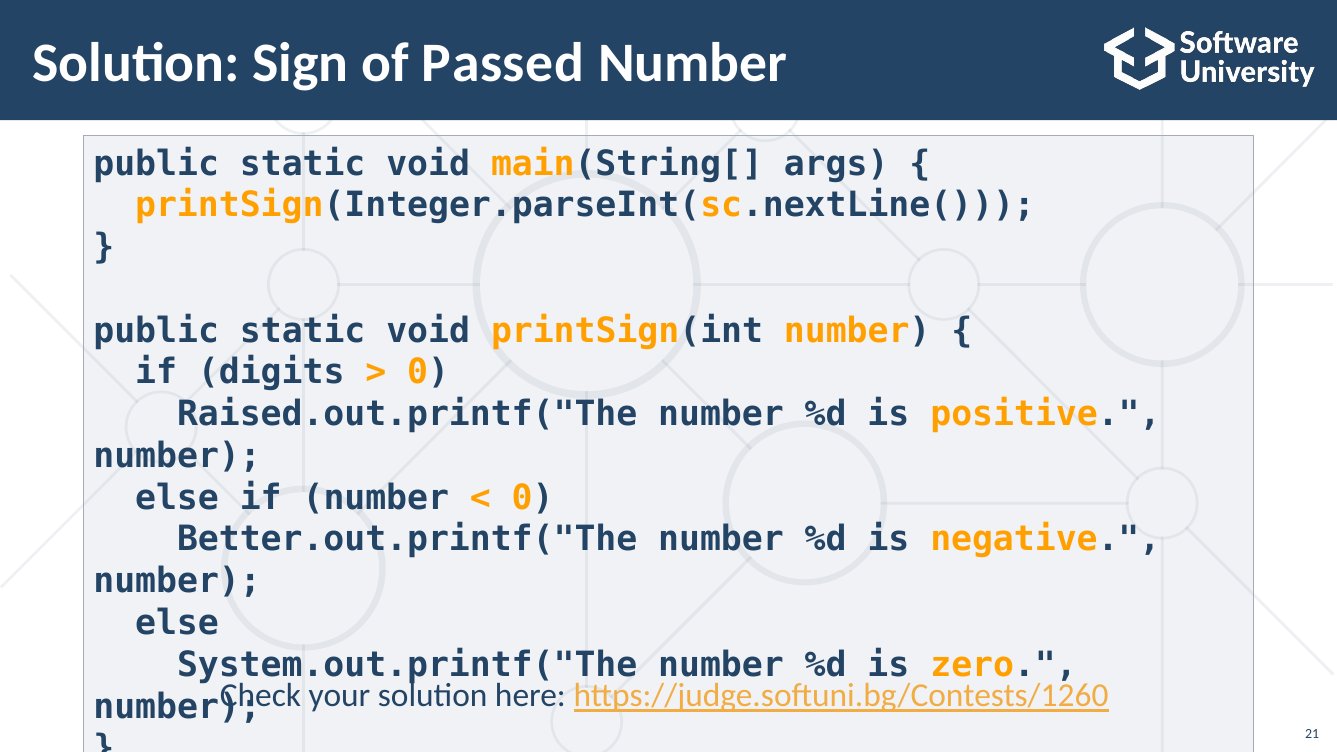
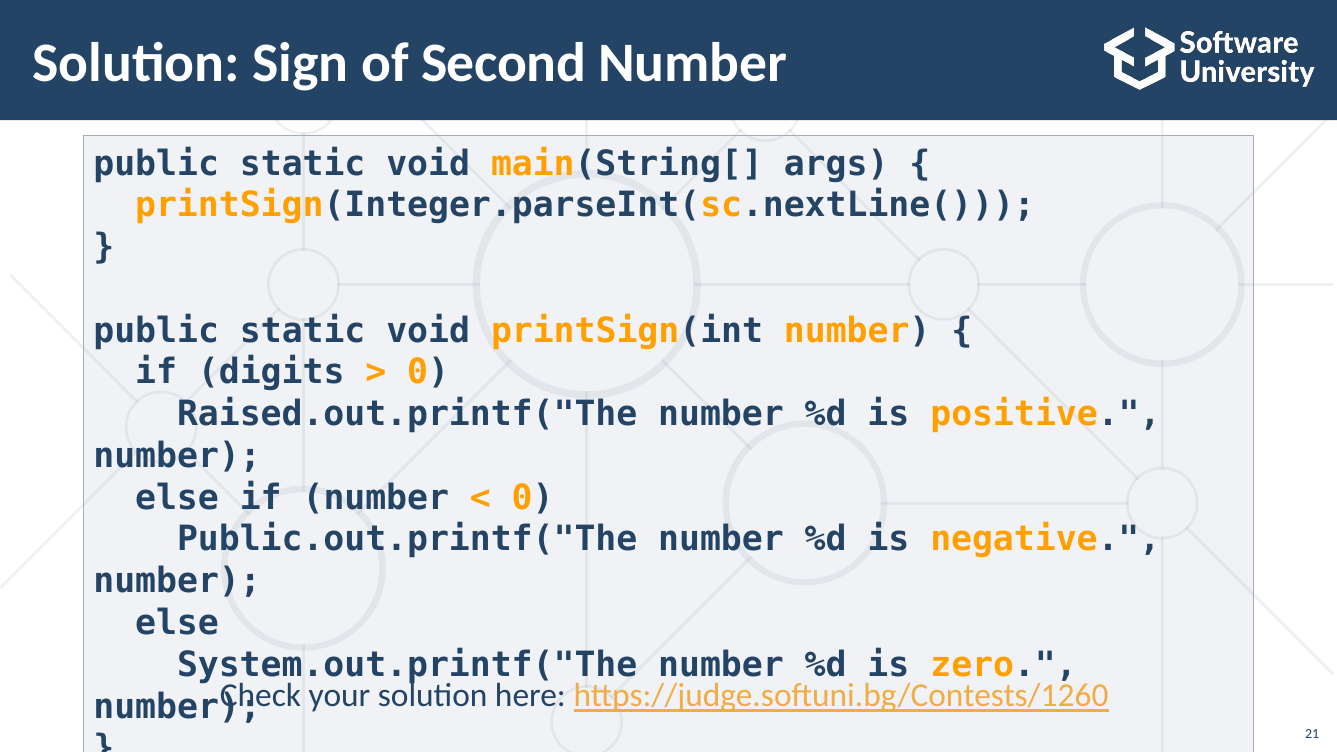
Passed: Passed -> Second (504, 63)
Better.out.printf("The: Better.out.printf("The -> Public.out.printf("The (407, 540)
